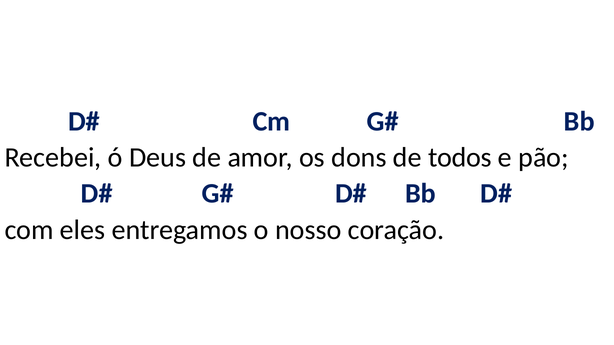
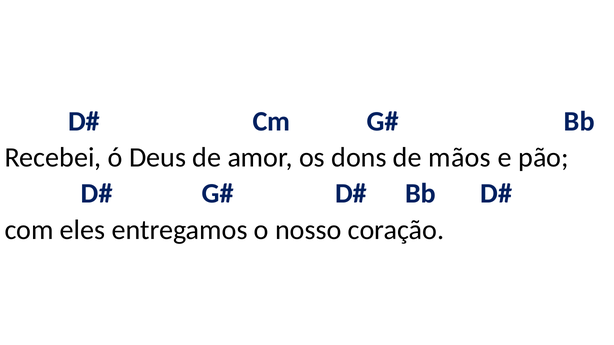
todos: todos -> mãos (460, 158)
